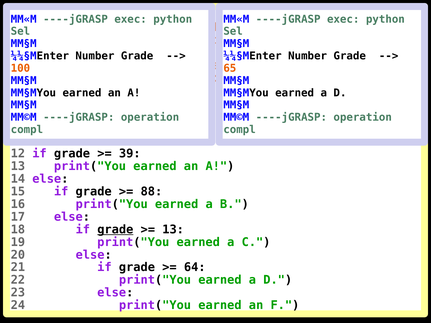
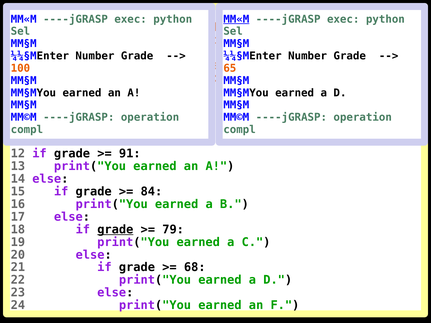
MM«M underline: none -> present (236, 19)
39: 39 -> 91 (130, 154)
88: 88 -> 84 (151, 192)
13: 13 -> 79 (173, 230)
64: 64 -> 68 (195, 268)
